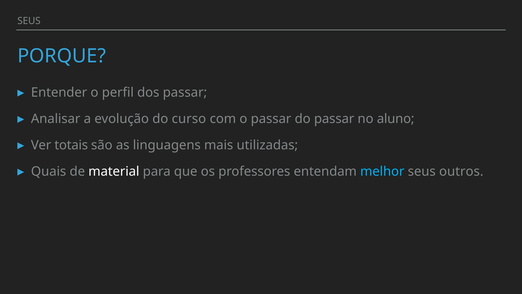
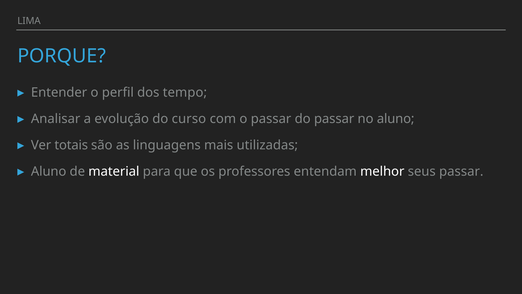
SEUS: SEUS -> LIMA (29, 21)
dos passar: passar -> tempo (185, 92)
Quais: Quais -> Aluno (49, 171)
melhor colour: light blue -> white (382, 171)
seus outros: outros -> passar (461, 171)
